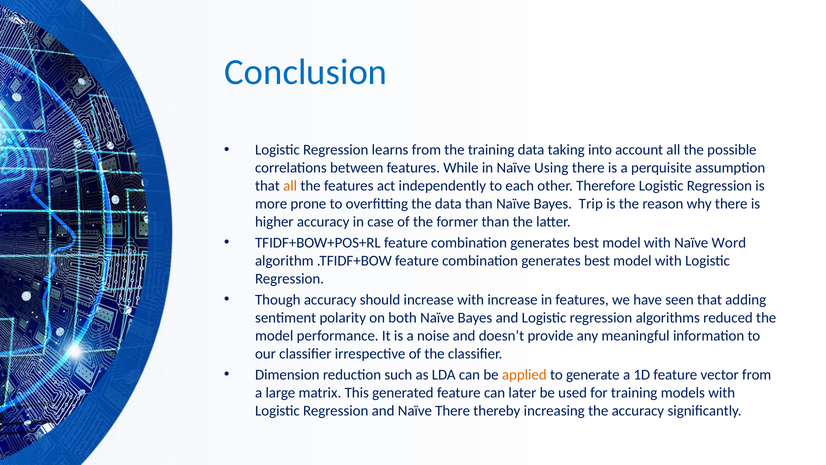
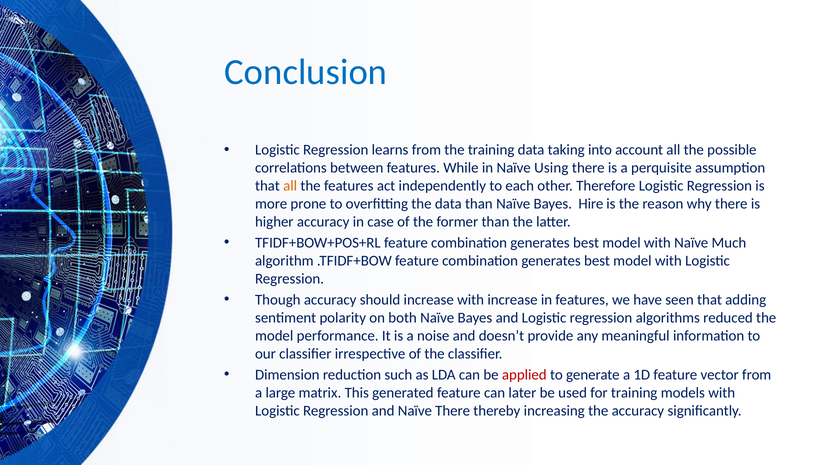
Trip: Trip -> Hire (591, 204)
Word: Word -> Much (729, 243)
applied colour: orange -> red (524, 375)
